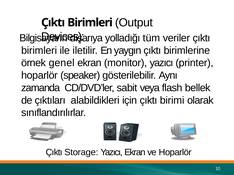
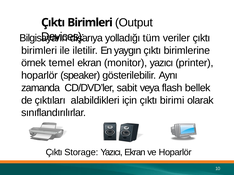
genel: genel -> temel (62, 63)
